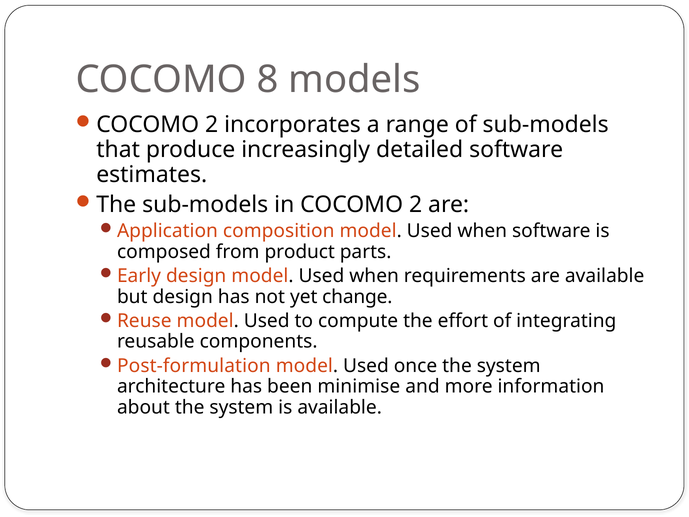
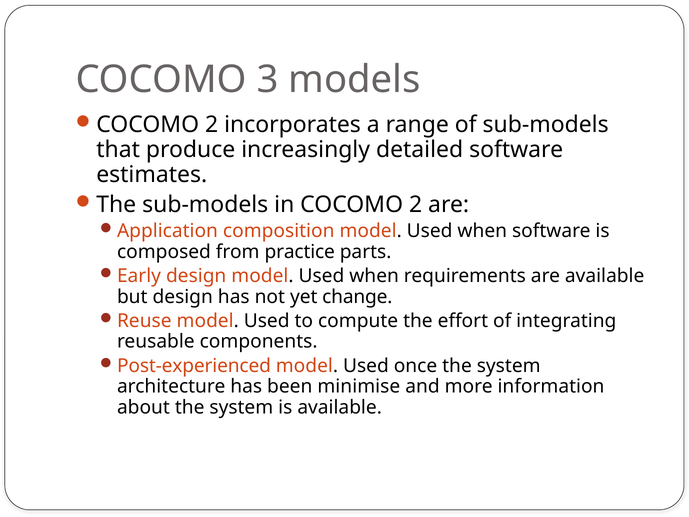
8: 8 -> 3 (268, 80)
product: product -> practice (300, 252)
Post-formulation: Post-formulation -> Post-experienced (194, 366)
